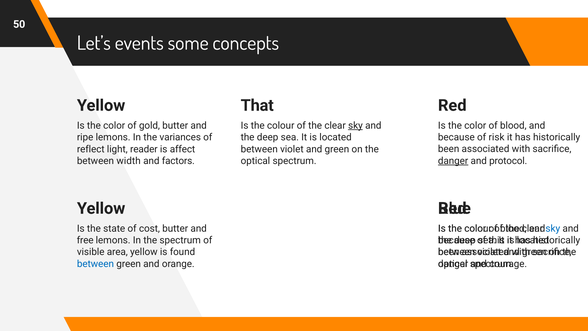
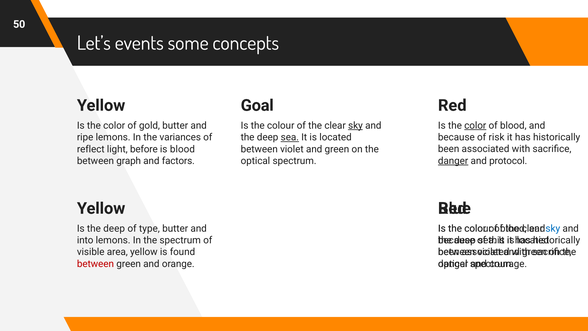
That: That -> Goal (257, 105)
color underline: none -> present (475, 125)
sea underline: none -> present (290, 137)
reader: reader -> before (144, 149)
is affect: affect -> blood (182, 149)
width: width -> graph (129, 161)
Is the state: state -> deep (114, 228)
cost: cost -> type (149, 228)
free: free -> into (85, 240)
between colour: blue -> red (95, 264)
